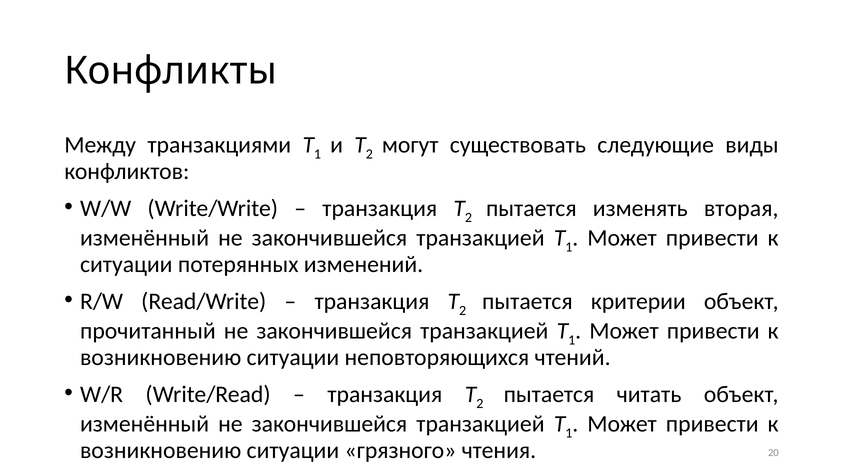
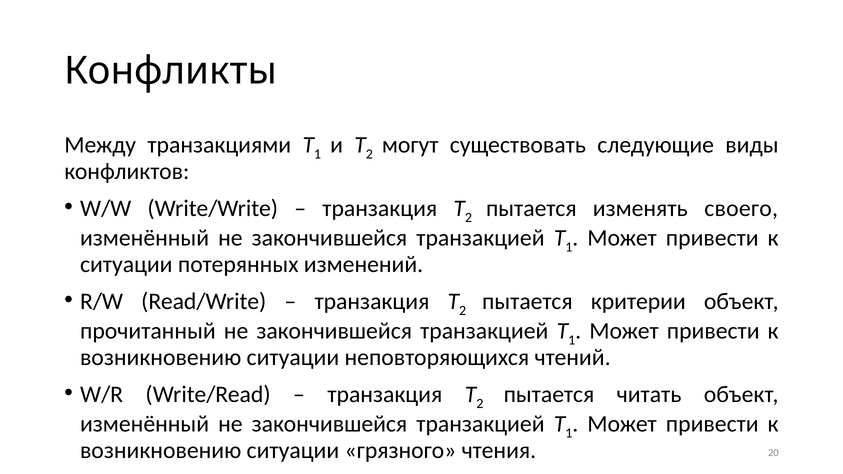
вторая: вторая -> своего (741, 209)
